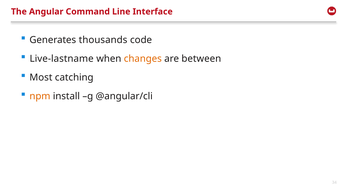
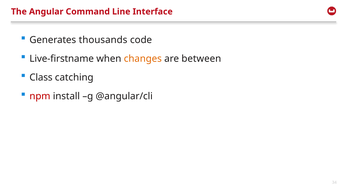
Live-lastname: Live-lastname -> Live-firstname (62, 59)
Most: Most -> Class (41, 78)
npm colour: orange -> red (40, 96)
